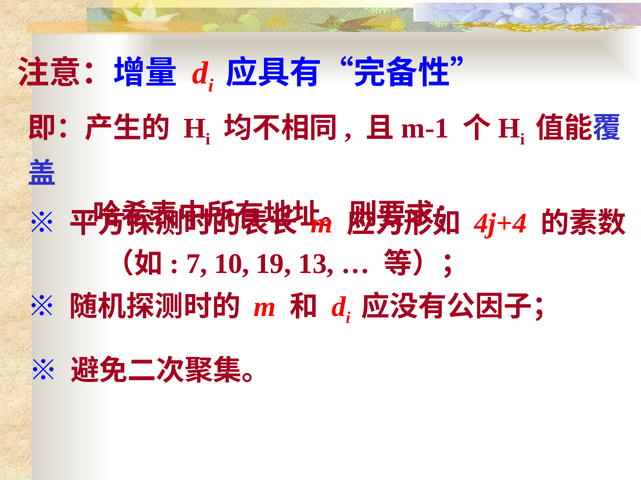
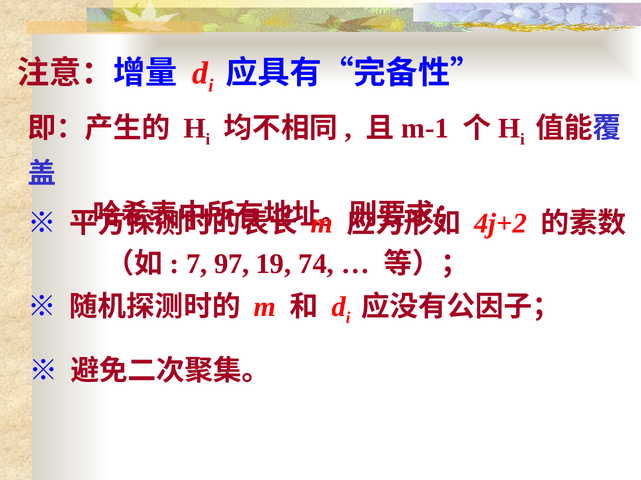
4j+4: 4j+4 -> 4j+2 (501, 223)
10: 10 -> 97 (232, 265)
13: 13 -> 74 (316, 265)
